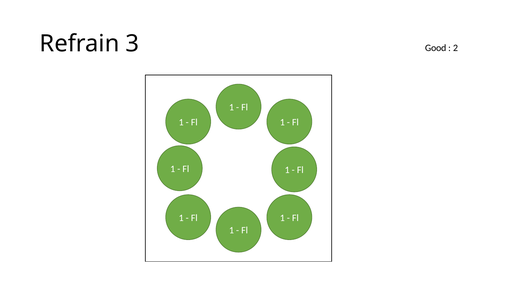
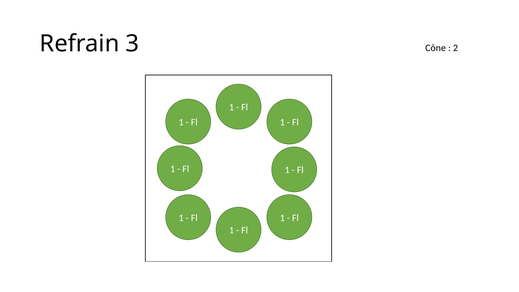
Good: Good -> Cône (436, 48)
